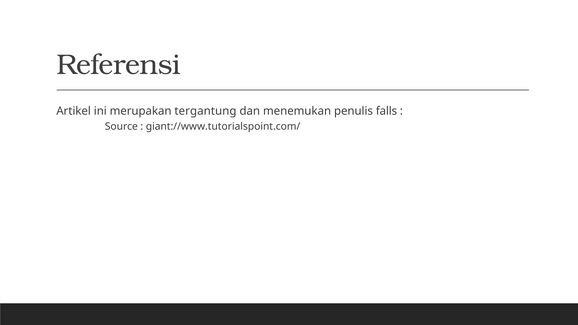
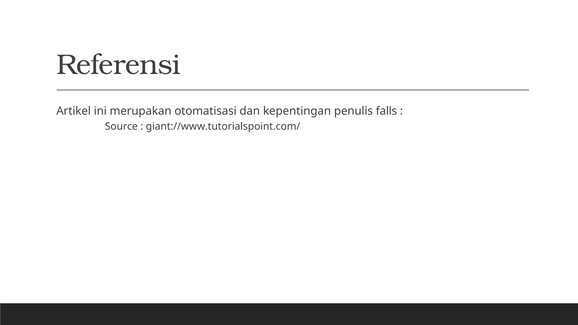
tergantung: tergantung -> otomatisasi (206, 111)
menemukan: menemukan -> kepentingan (297, 111)
